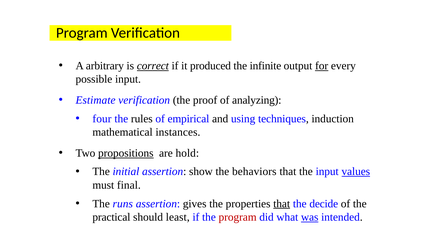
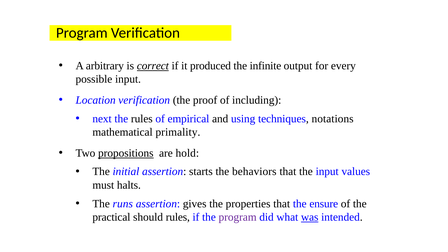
for underline: present -> none (322, 66)
Estimate: Estimate -> Location (96, 100)
analyzing: analyzing -> including (257, 100)
four: four -> next (102, 119)
induction: induction -> notations (333, 119)
instances: instances -> primality (178, 132)
show: show -> starts (201, 172)
values underline: present -> none (356, 172)
final: final -> halts (129, 185)
that underline: present -> none (282, 204)
decide: decide -> ensure (324, 204)
should least: least -> rules (178, 217)
program colour: red -> purple (238, 217)
